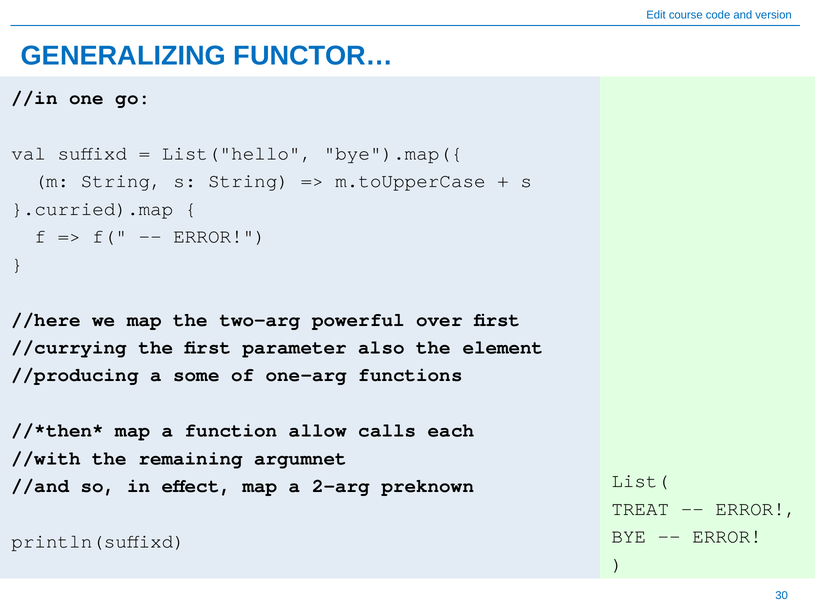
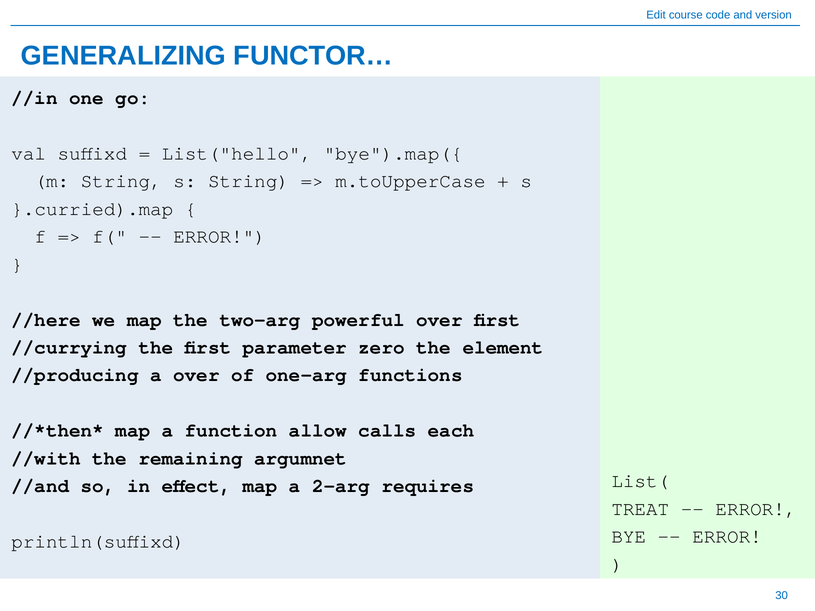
also: also -> zero (382, 348)
a some: some -> over (196, 375)
preknown: preknown -> requires (428, 486)
